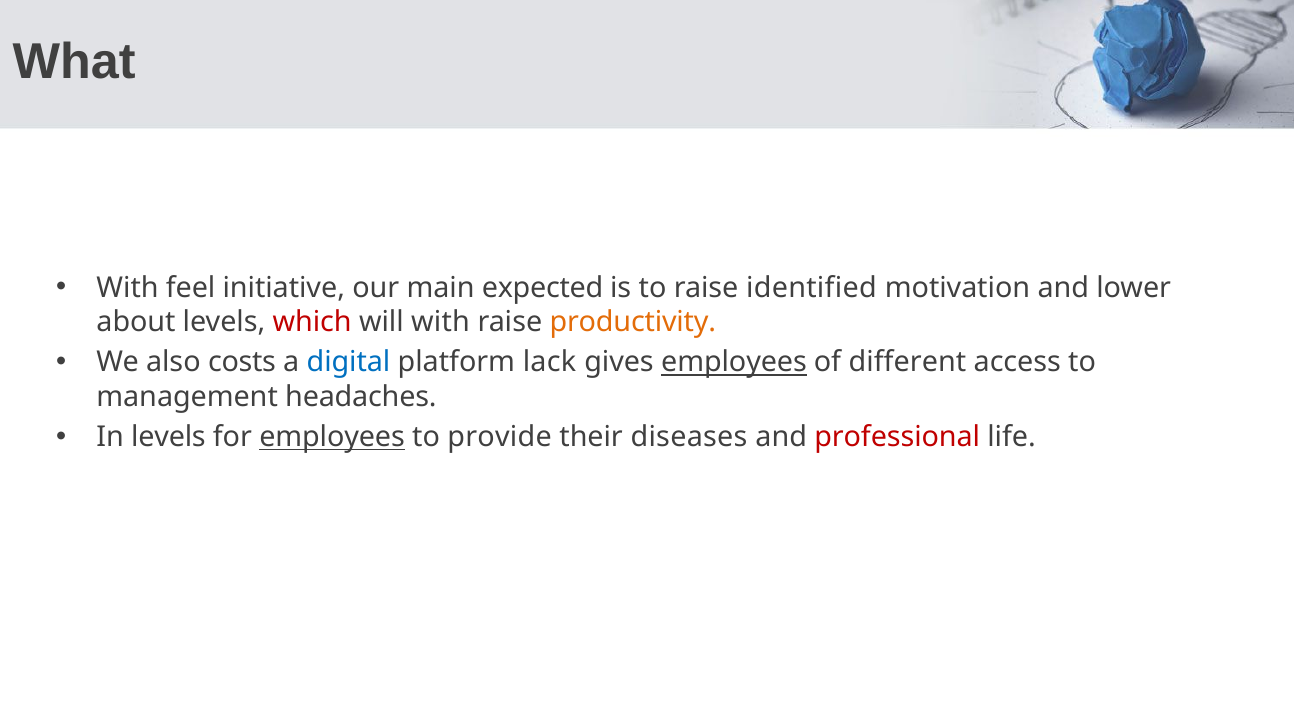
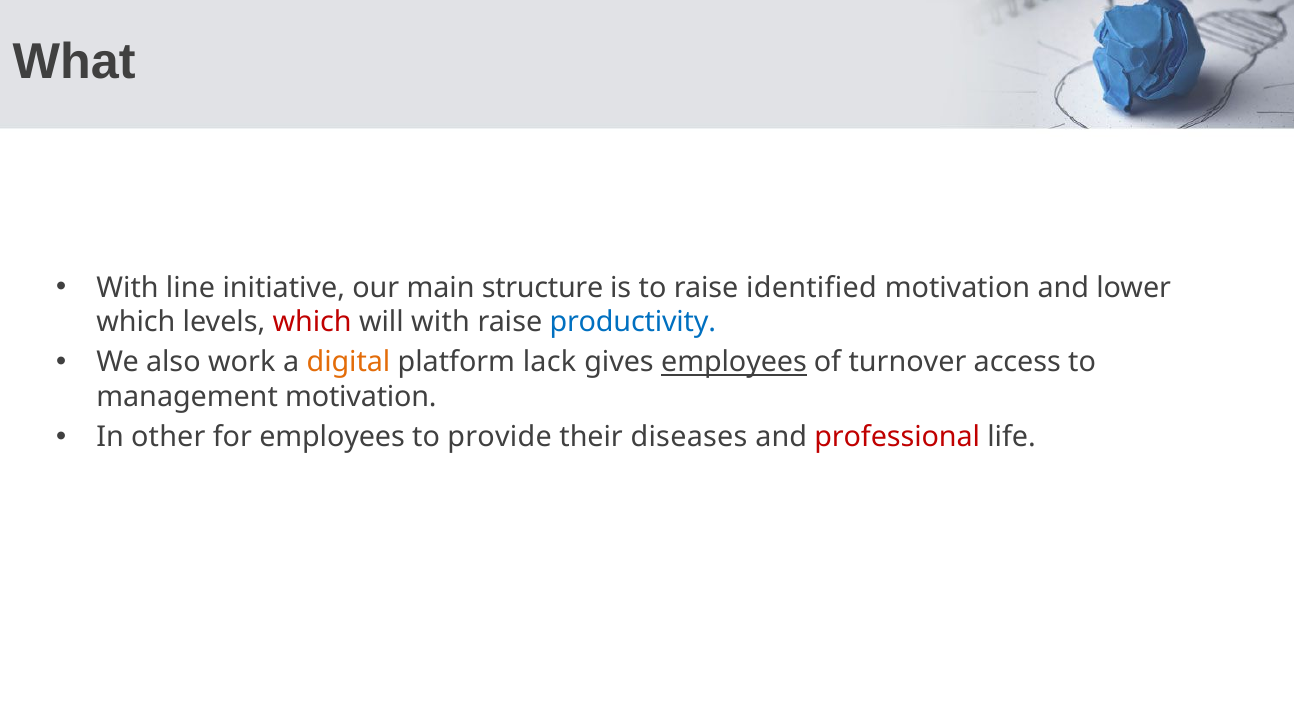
feel: feel -> line (190, 288)
expected: expected -> structure (543, 288)
about: about -> which (136, 322)
productivity colour: orange -> blue (633, 322)
costs: costs -> work (242, 362)
digital colour: blue -> orange (349, 362)
different: different -> turnover (907, 362)
management headaches: headaches -> motivation (361, 397)
In levels: levels -> other (168, 437)
employees underline: present -> none (332, 437)
